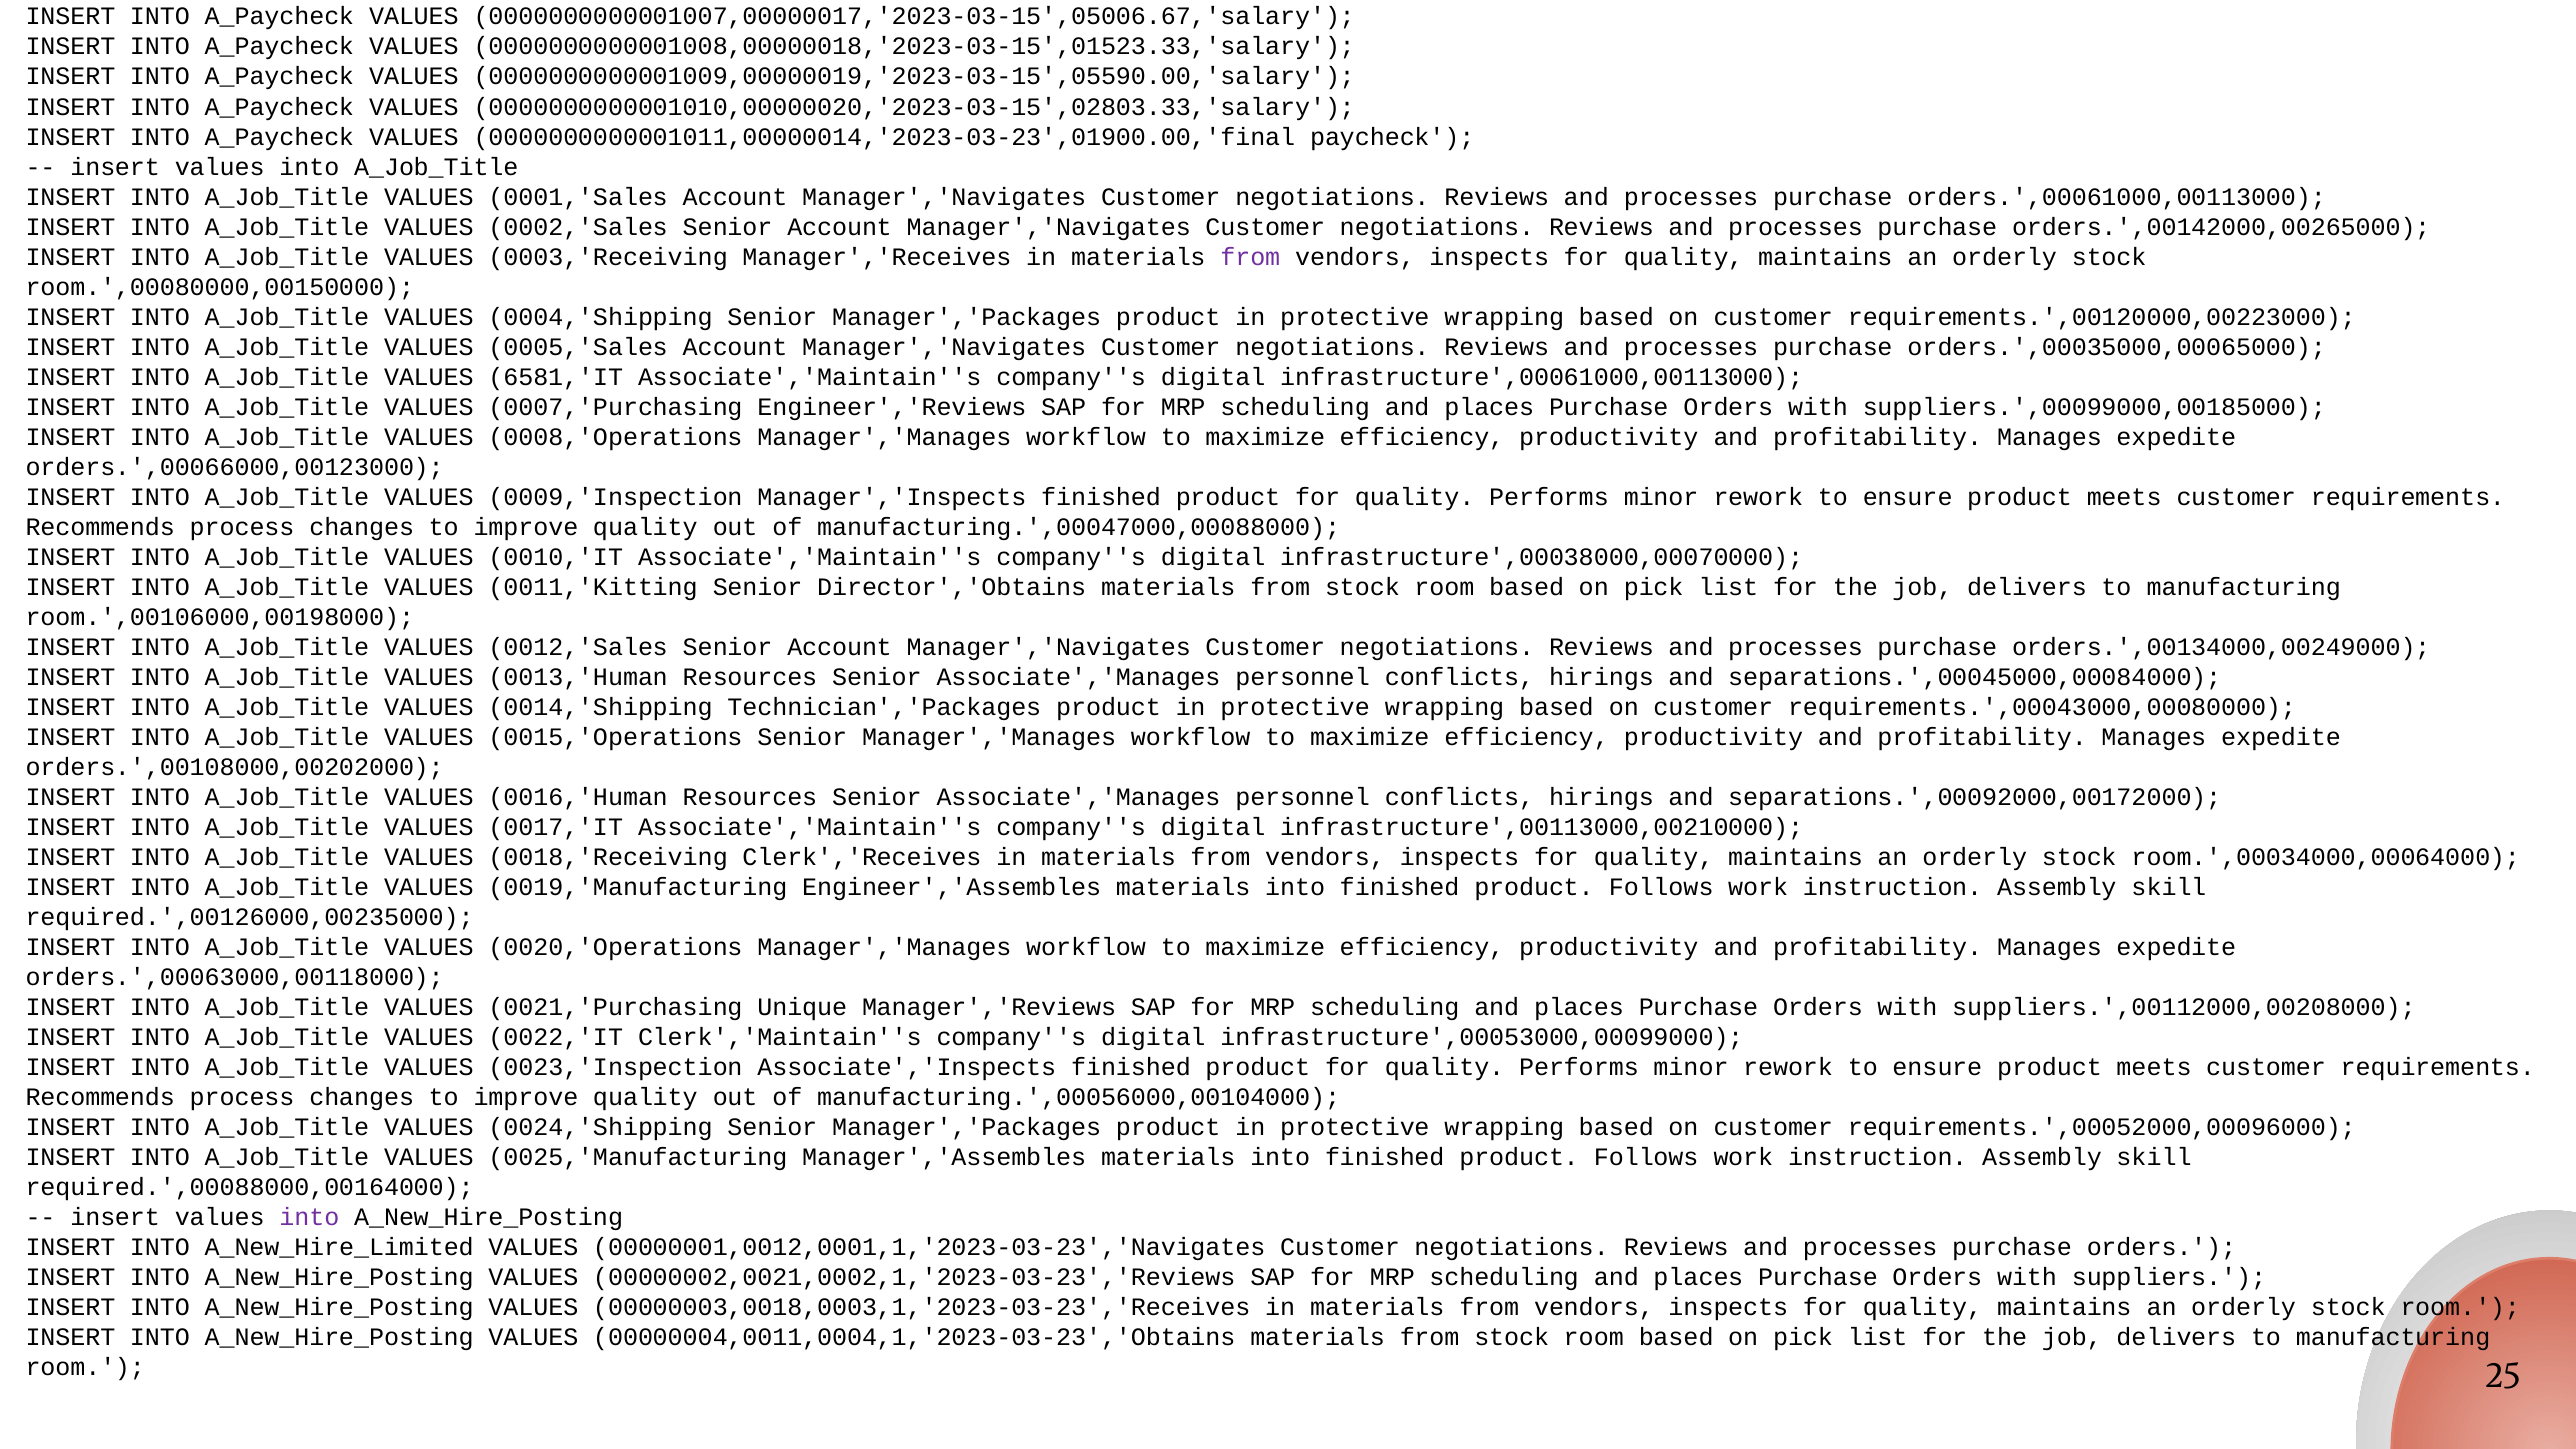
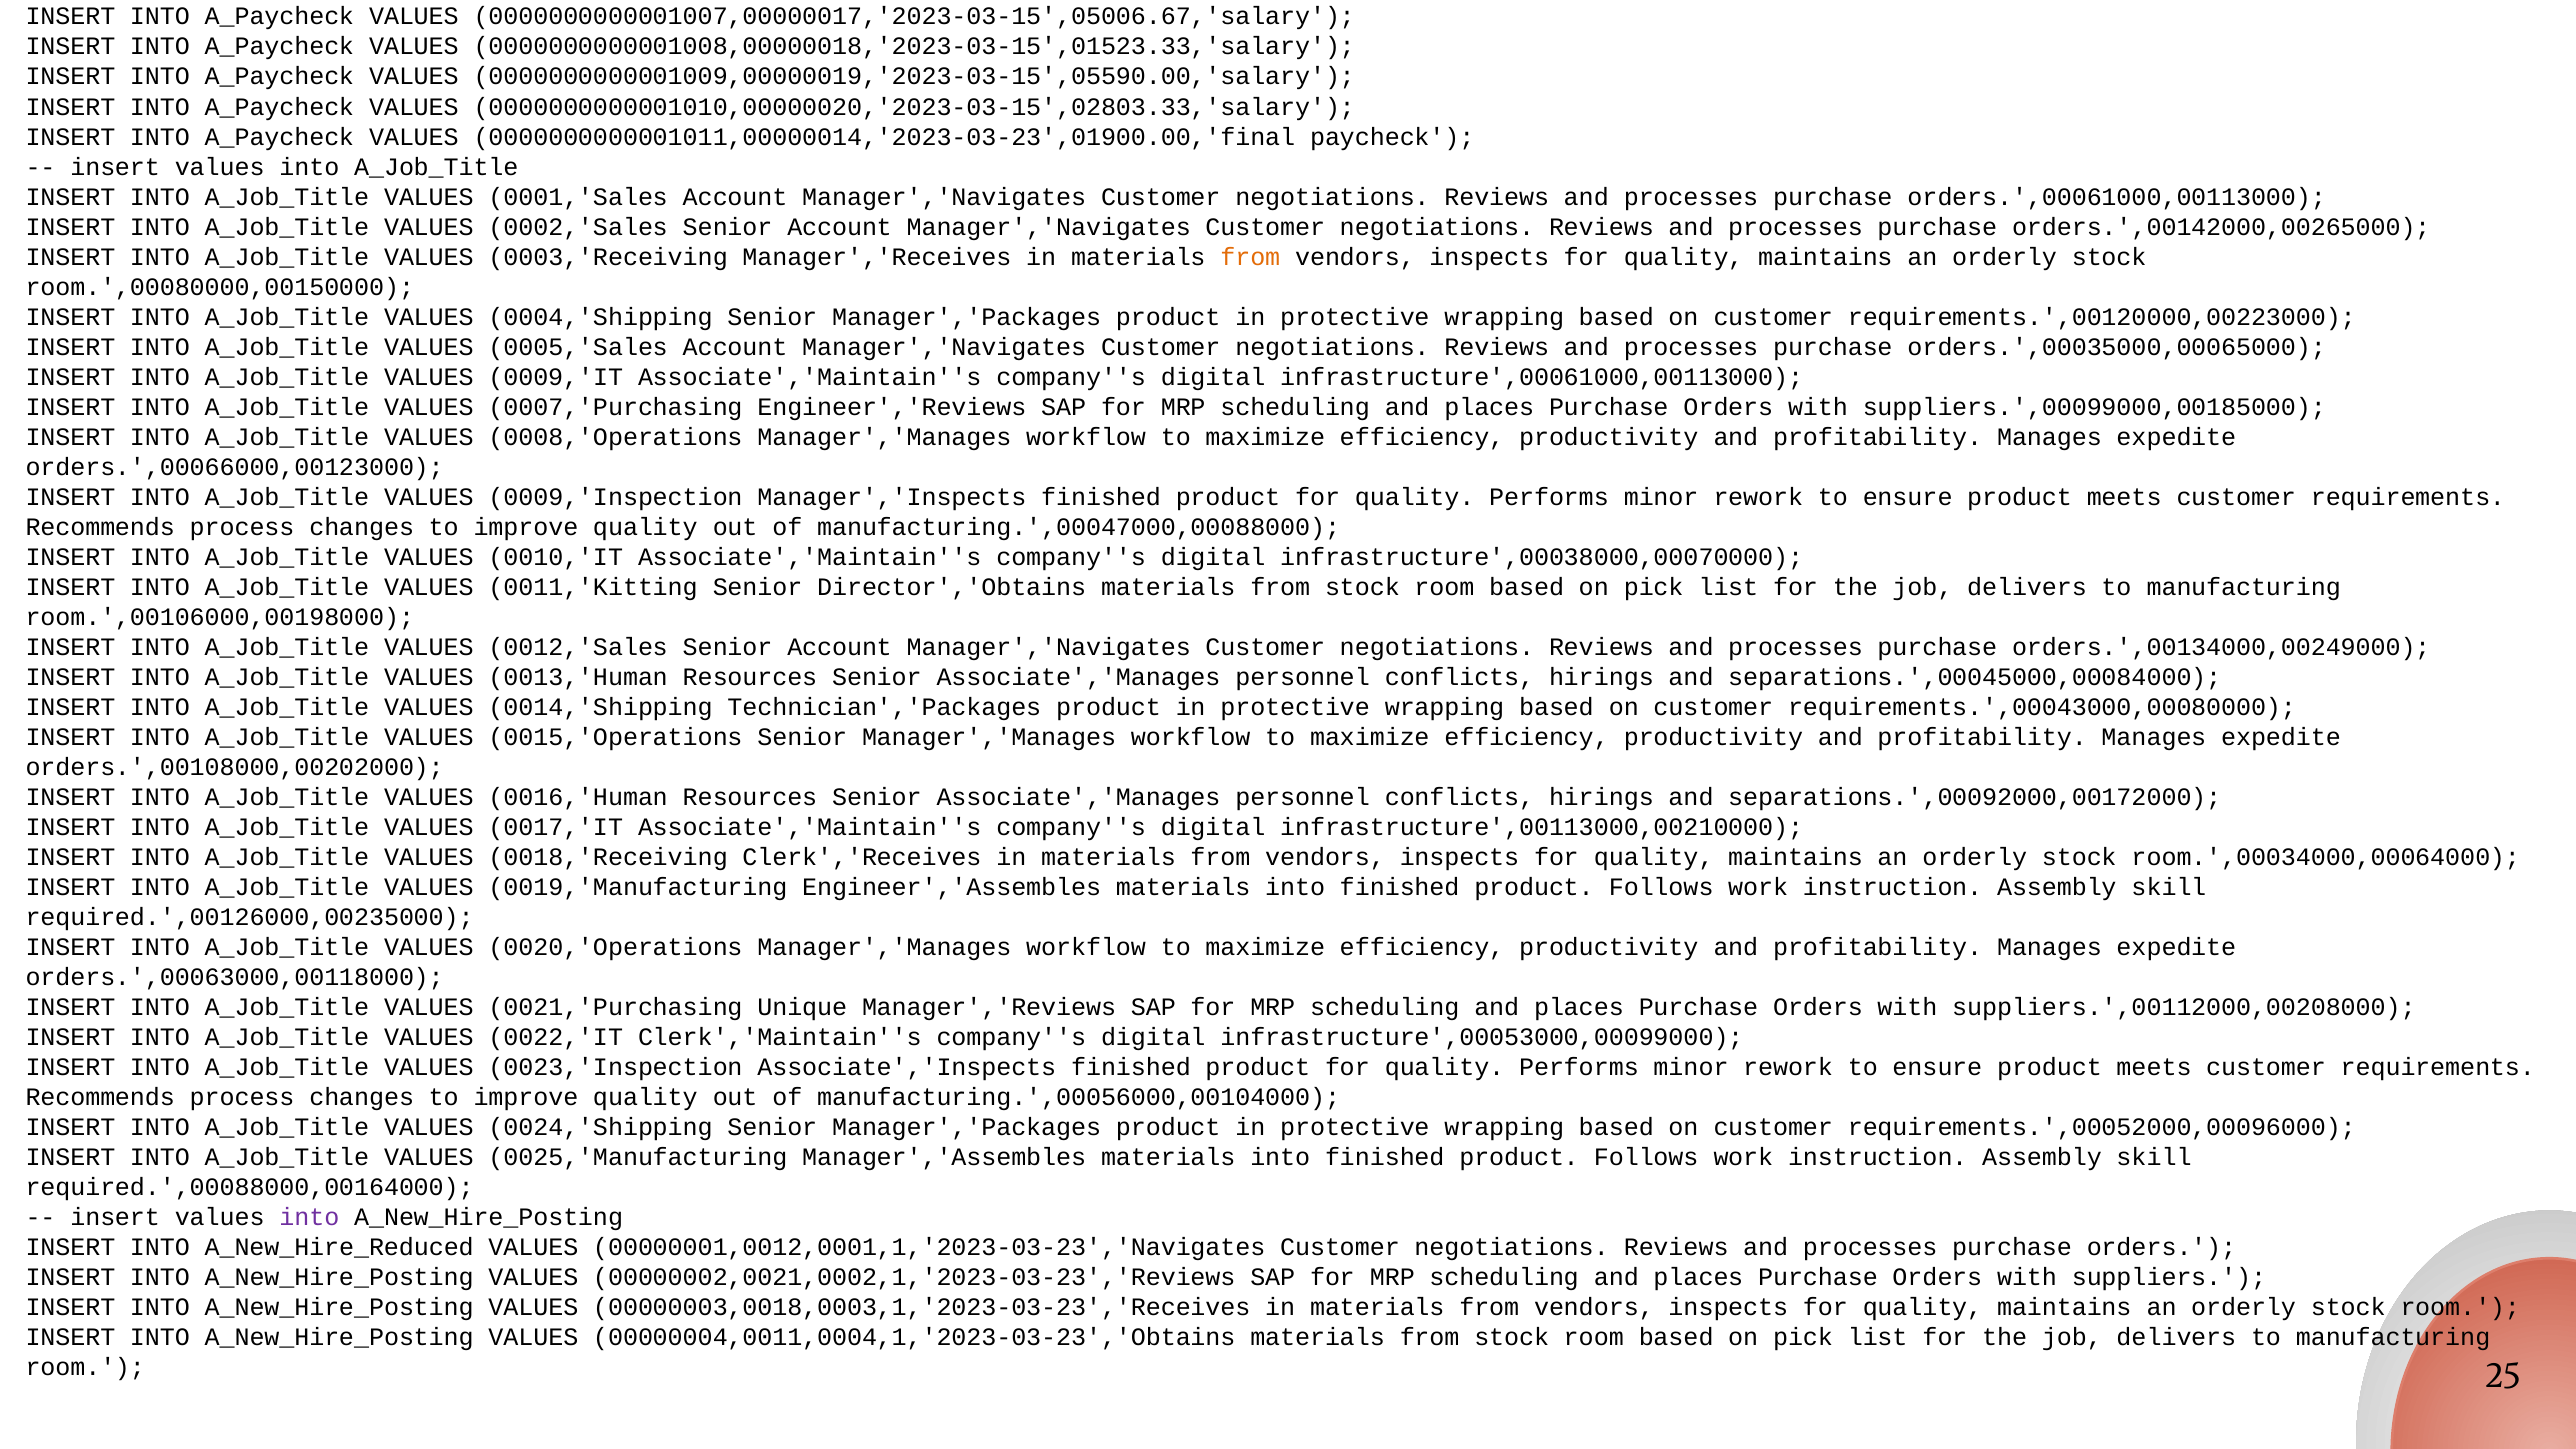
from colour: purple -> orange (1250, 257)
6581,'IT: 6581,'IT -> 0009,'IT (556, 377)
A_New_Hire_Limited: A_New_Hire_Limited -> A_New_Hire_Reduced (339, 1247)
